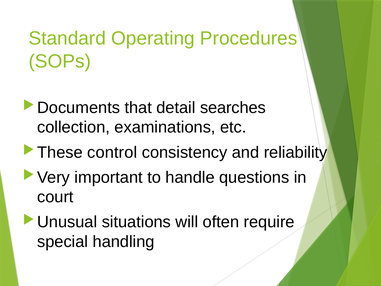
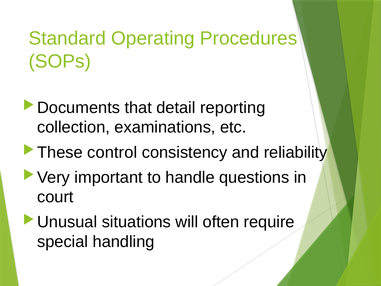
searches: searches -> reporting (233, 108)
